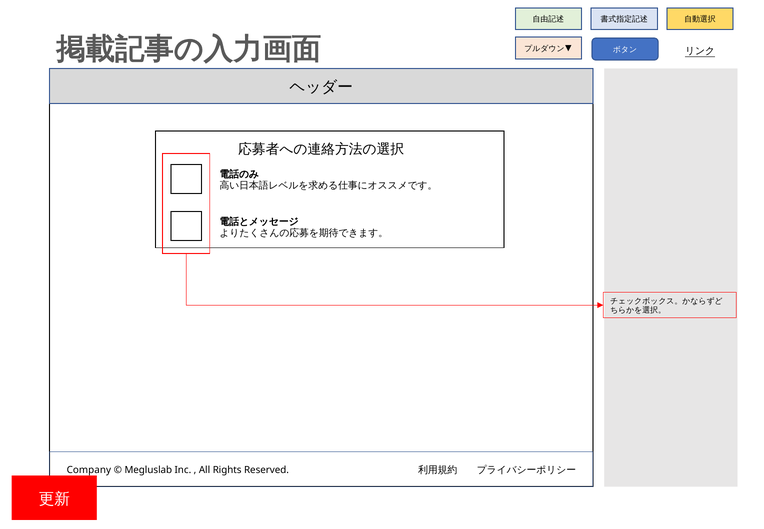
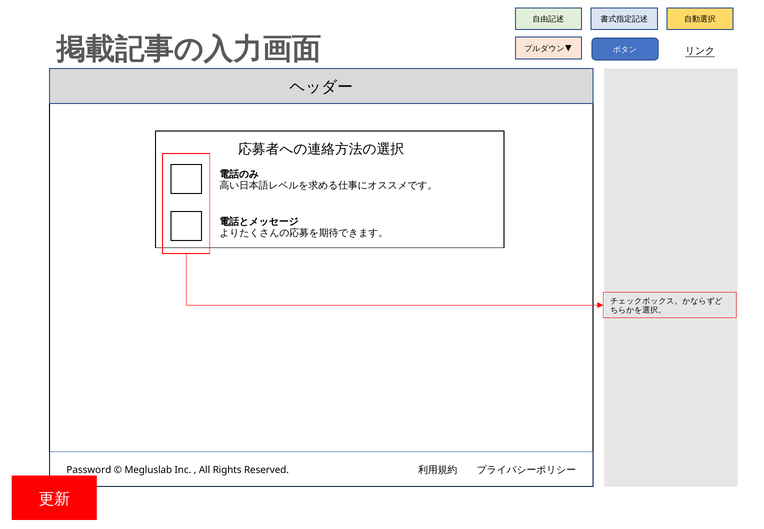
Company: Company -> Password (89, 470)
